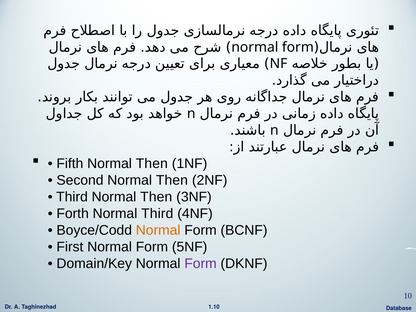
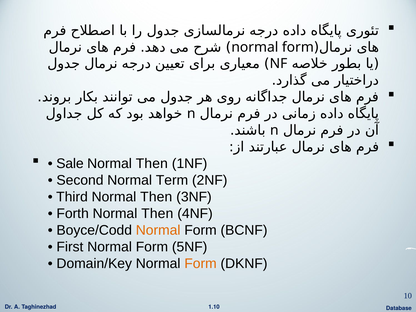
Fifth: Fifth -> Sale (70, 164)
Second Normal Then: Then -> Term (172, 180)
Forth Normal Third: Third -> Then (157, 214)
Form colour: purple -> orange (201, 263)
